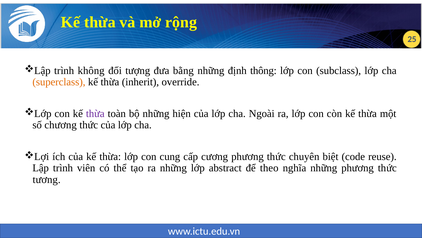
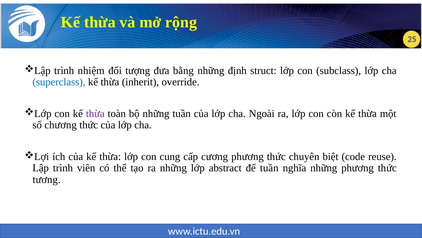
không: không -> nhiệm (91, 70)
thông: thông -> struct (263, 70)
superclass colour: orange -> blue (59, 82)
những hiện: hiện -> tuần (182, 113)
để theo: theo -> tuần (269, 168)
